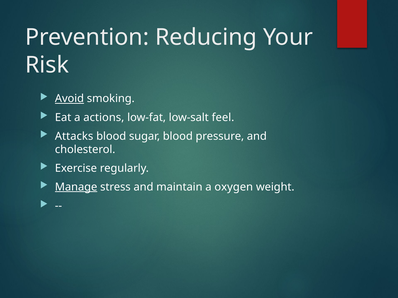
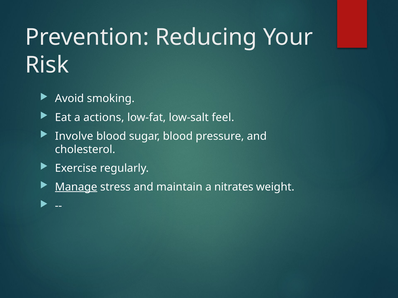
Avoid underline: present -> none (69, 99)
Attacks: Attacks -> Involve (74, 136)
oxygen: oxygen -> nitrates (234, 187)
